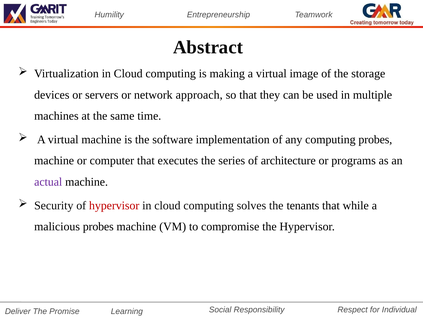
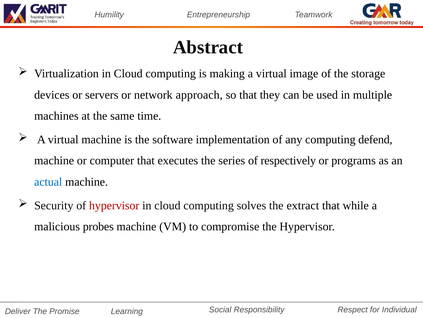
computing probes: probes -> defend (375, 139)
architecture: architecture -> respectively (288, 160)
actual colour: purple -> blue (48, 182)
tenants: tenants -> extract (303, 205)
